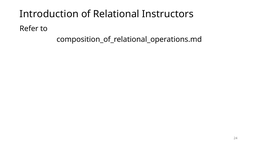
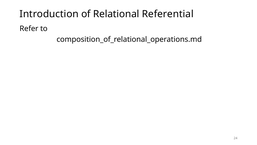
Instructors: Instructors -> Referential (168, 14)
